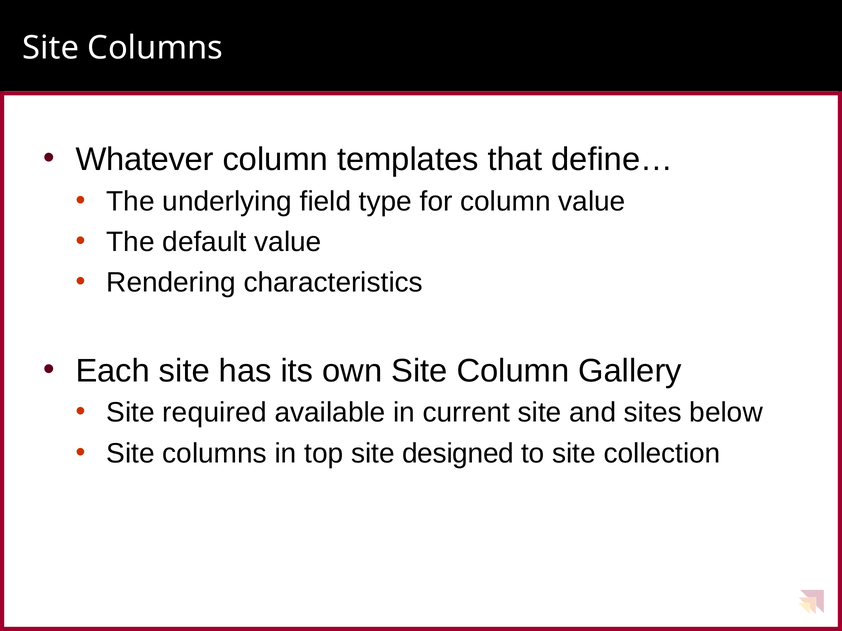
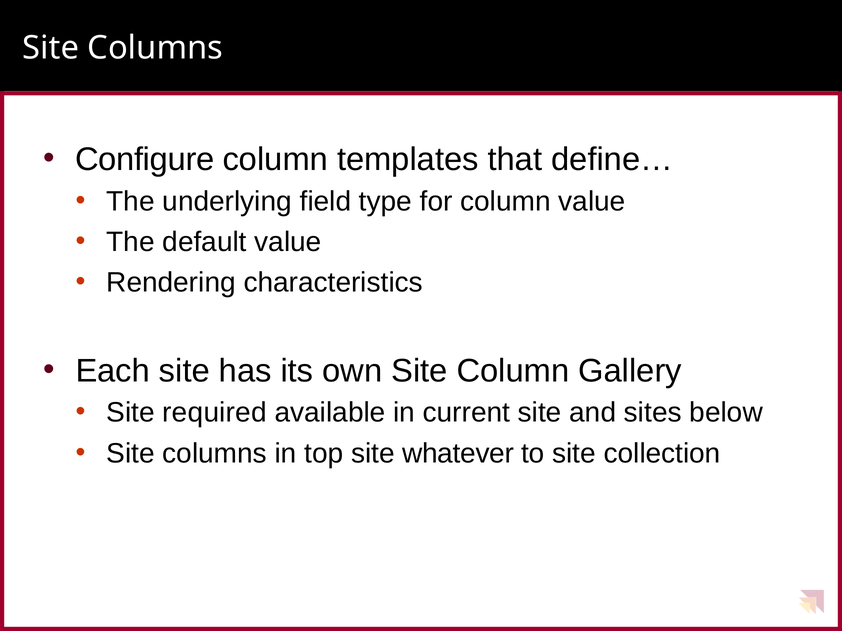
Whatever: Whatever -> Configure (145, 159)
designed: designed -> whatever (458, 454)
